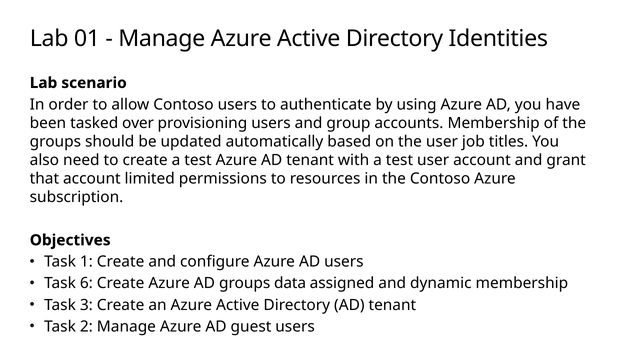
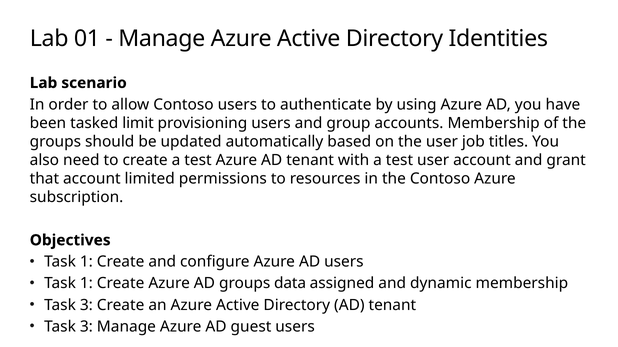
over: over -> limit (138, 123)
6: 6 -> 1 (86, 284)
2: 2 -> 3 (86, 327)
